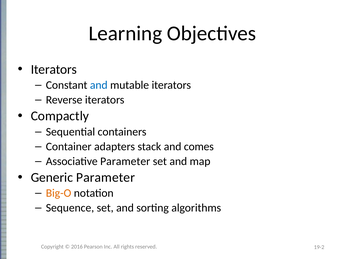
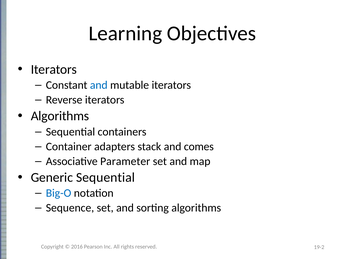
Compactly: Compactly -> Algorithms (60, 116)
Generic Parameter: Parameter -> Sequential (106, 177)
Big-O colour: orange -> blue (59, 193)
